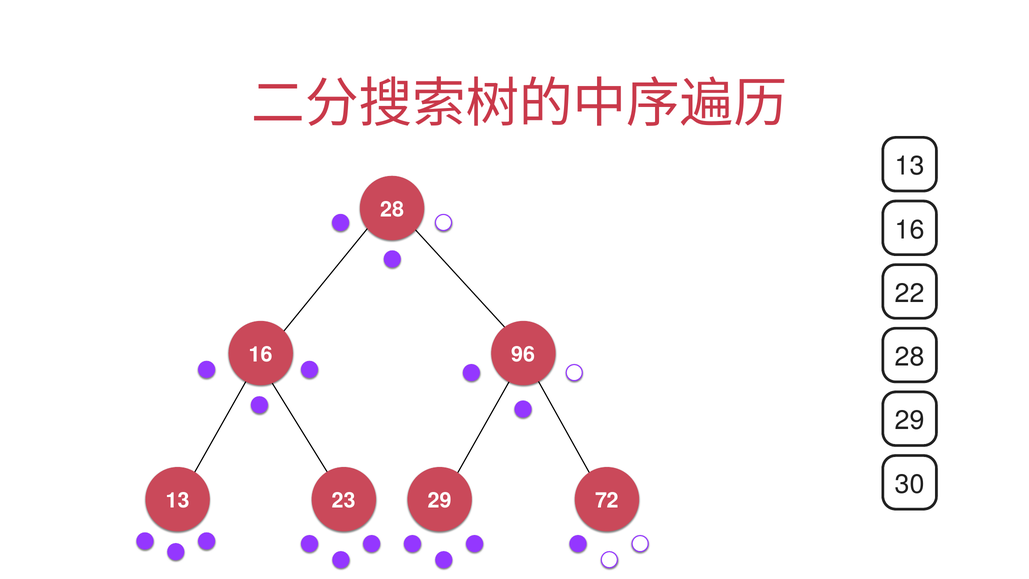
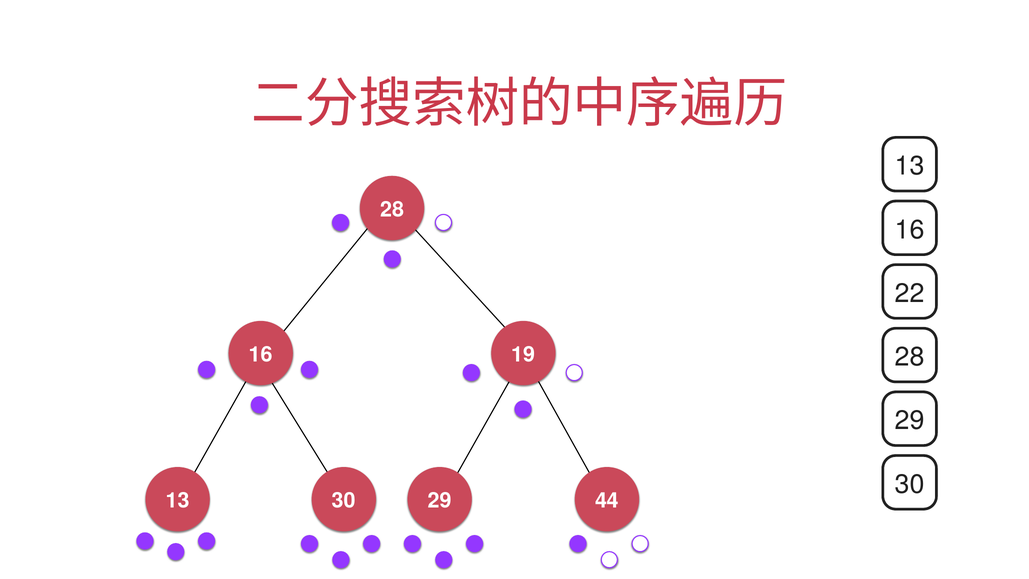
96: 96 -> 19 (523, 354)
13 23: 23 -> 30 (344, 501)
72: 72 -> 44 (607, 501)
